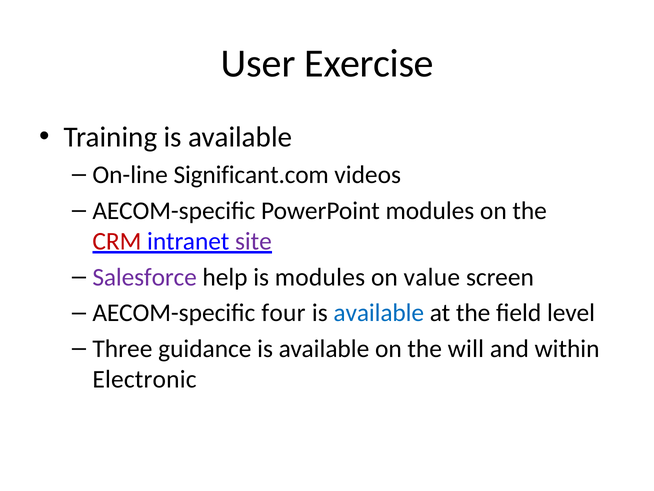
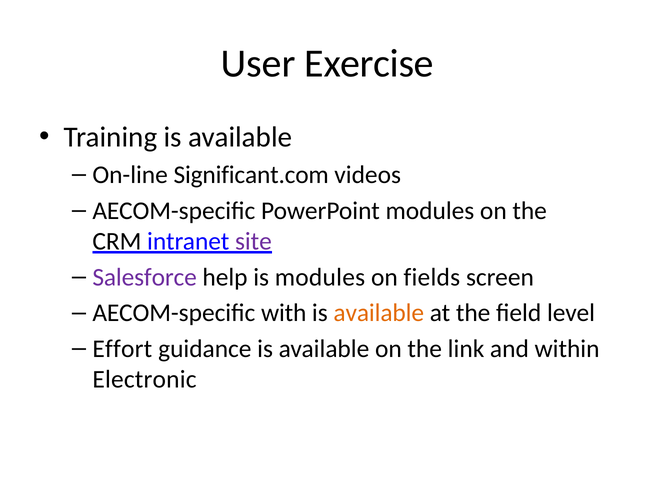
CRM colour: red -> black (117, 241)
value: value -> fields (432, 277)
four: four -> with (284, 313)
available colour: blue -> orange (379, 313)
Three: Three -> Effort (122, 348)
will: will -> link (466, 348)
